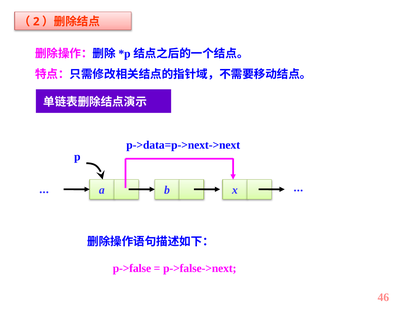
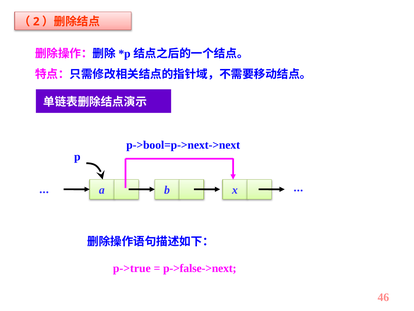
p->data=p->next->next: p->data=p->next->next -> p->bool=p->next->next (183, 145)
p->false: p->false -> p->true (132, 268)
